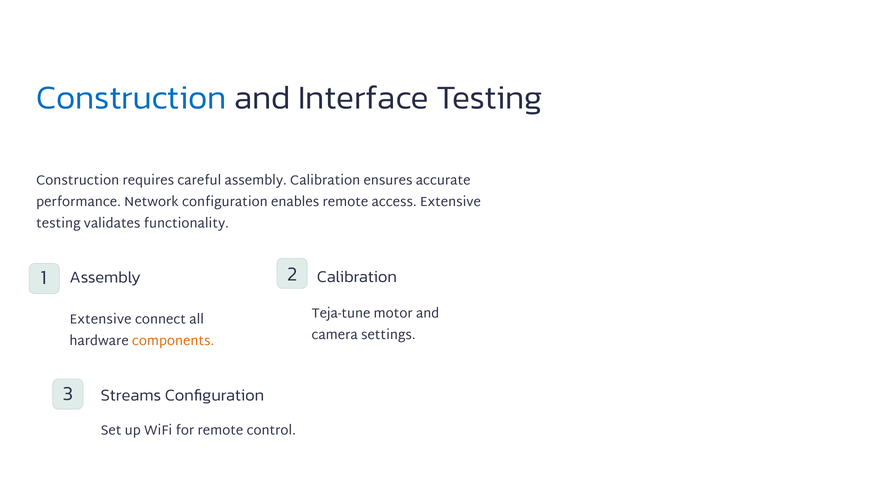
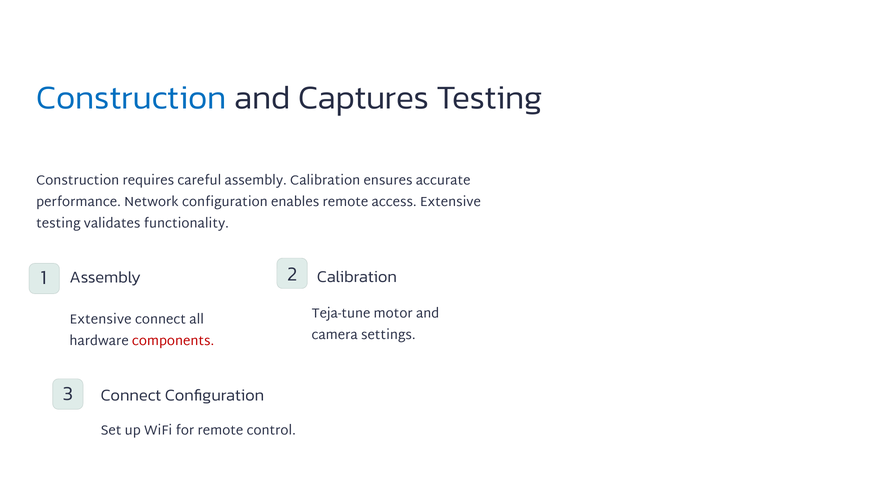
Interface: Interface -> Captures (364, 98)
components colour: orange -> red (173, 341)
3 Streams: Streams -> Connect (131, 396)
